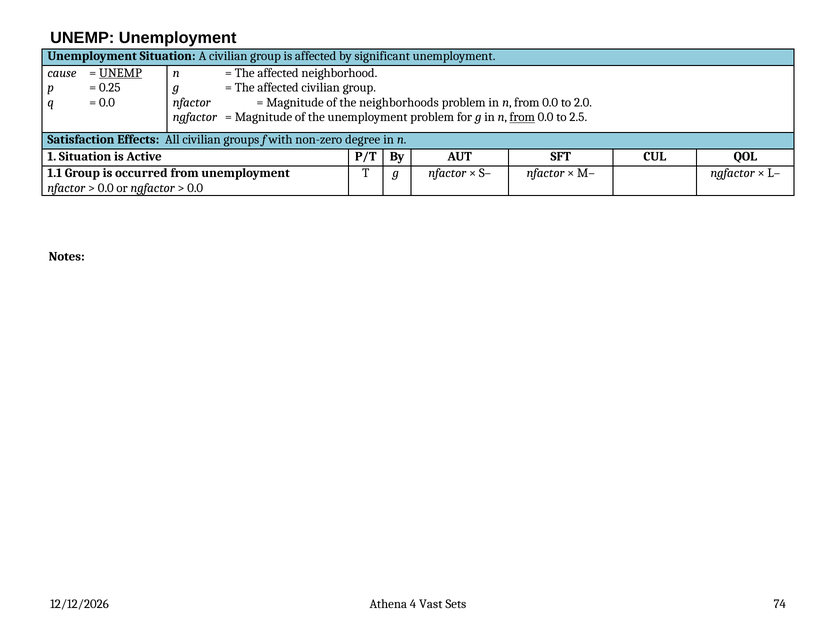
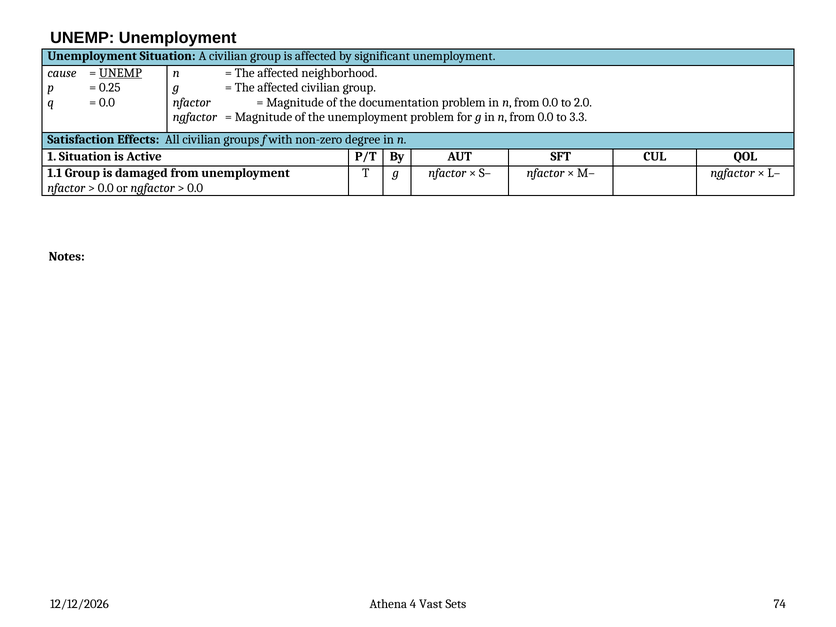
neighborhoods: neighborhoods -> documentation (399, 102)
from underline: present -> none (522, 117)
2.5: 2.5 -> 3.3 (578, 117)
occurred: occurred -> damaged (141, 173)
